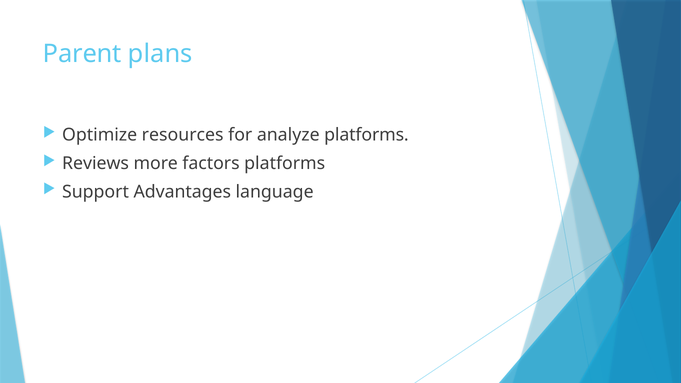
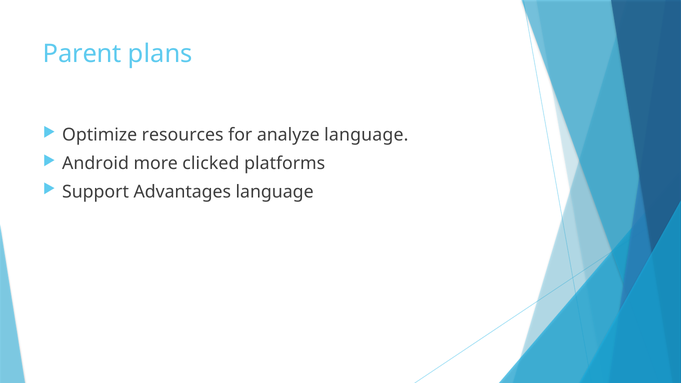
analyze platforms: platforms -> language (366, 135)
Reviews: Reviews -> Android (96, 163)
factors: factors -> clicked (211, 163)
